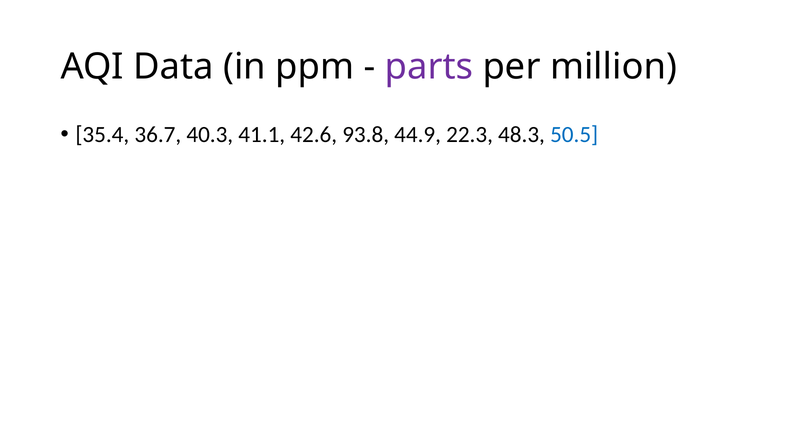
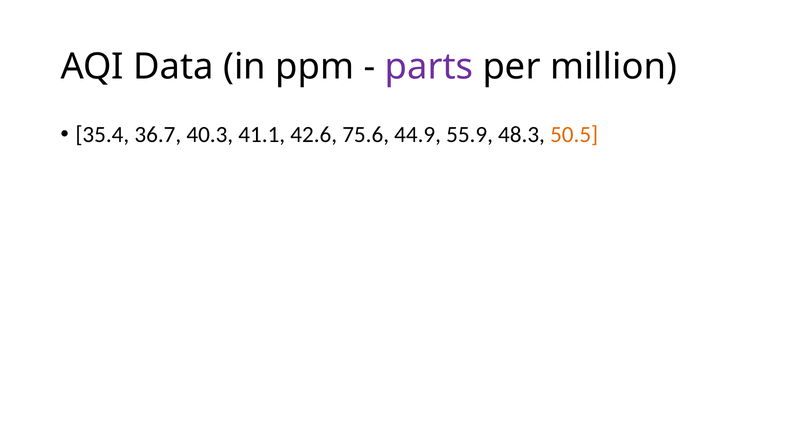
93.8: 93.8 -> 75.6 (366, 134)
22.3: 22.3 -> 55.9 (470, 134)
50.5 colour: blue -> orange (574, 134)
